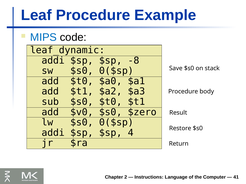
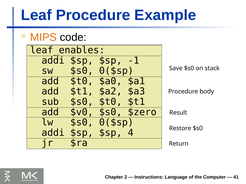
MIPS colour: blue -> orange (43, 37)
leaf_dynamic: leaf_dynamic -> leaf_enables (67, 50)
-8: -8 -> -1 (134, 61)
